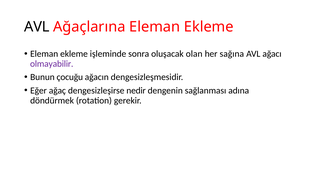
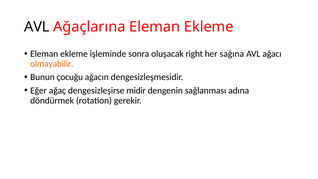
olan: olan -> right (194, 54)
olmayabilir colour: purple -> orange (52, 64)
nedir: nedir -> midir (136, 90)
